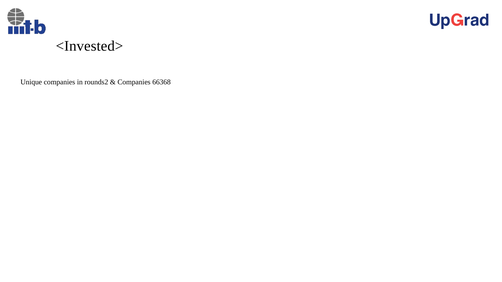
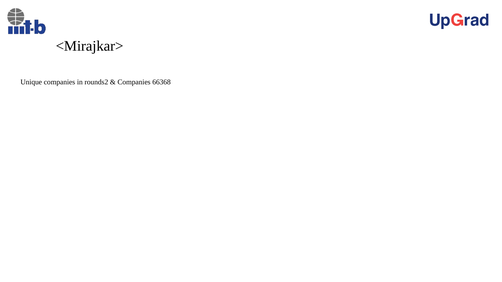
<Invested>: <Invested> -> <Mirajkar> (90, 46)
